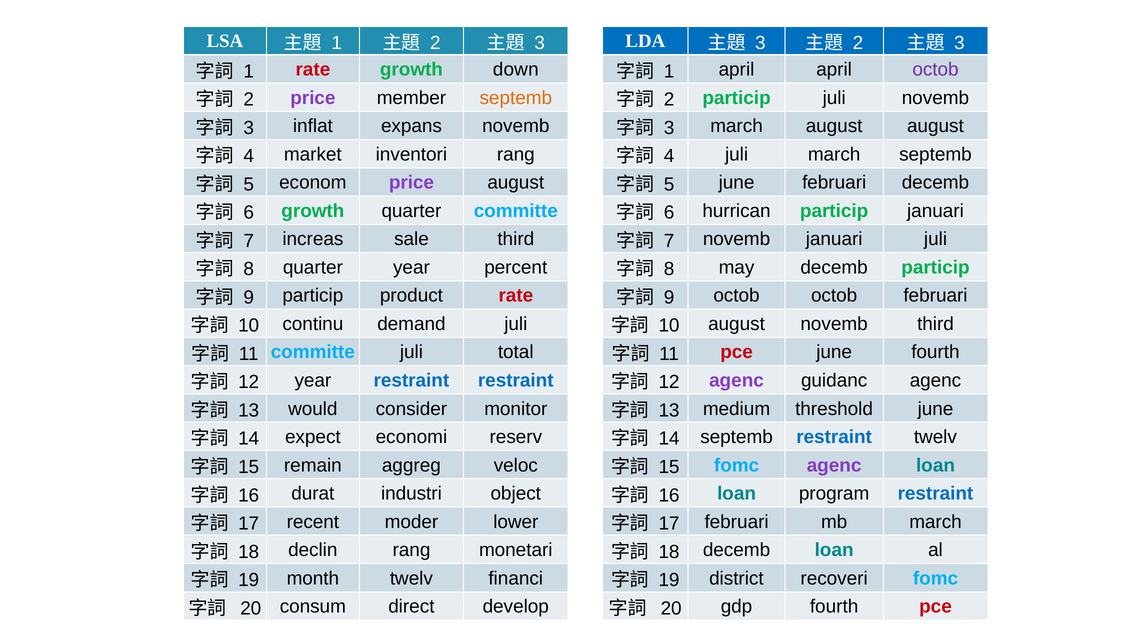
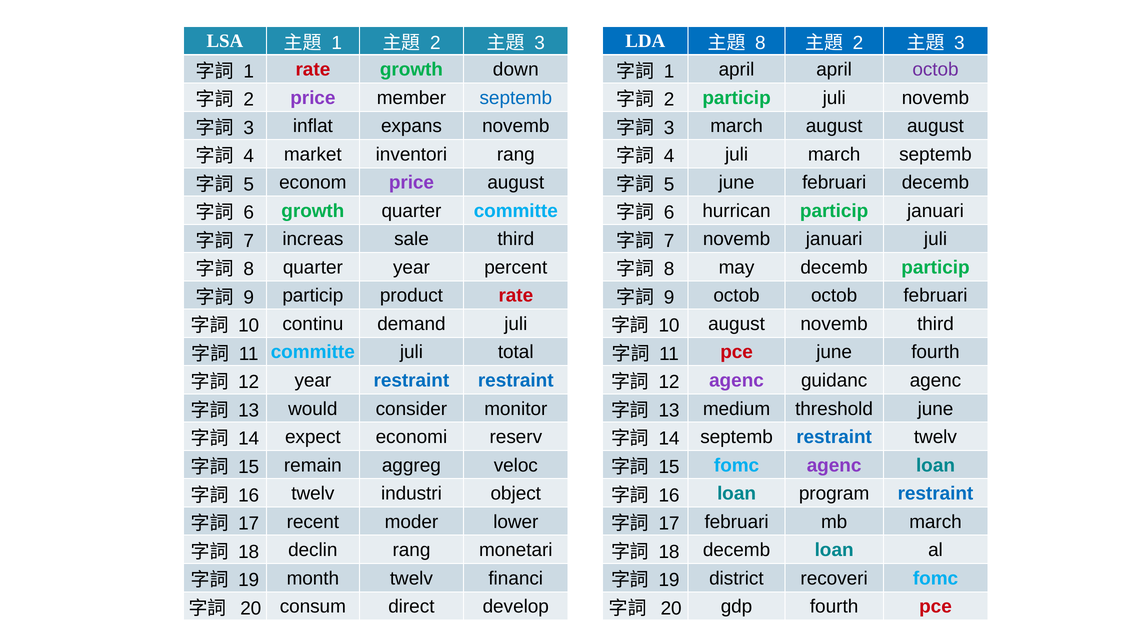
3: 3 -> 8 (760, 43)
septemb colour: orange -> blue (516, 98)
16 durat: durat -> twelv (313, 493)
